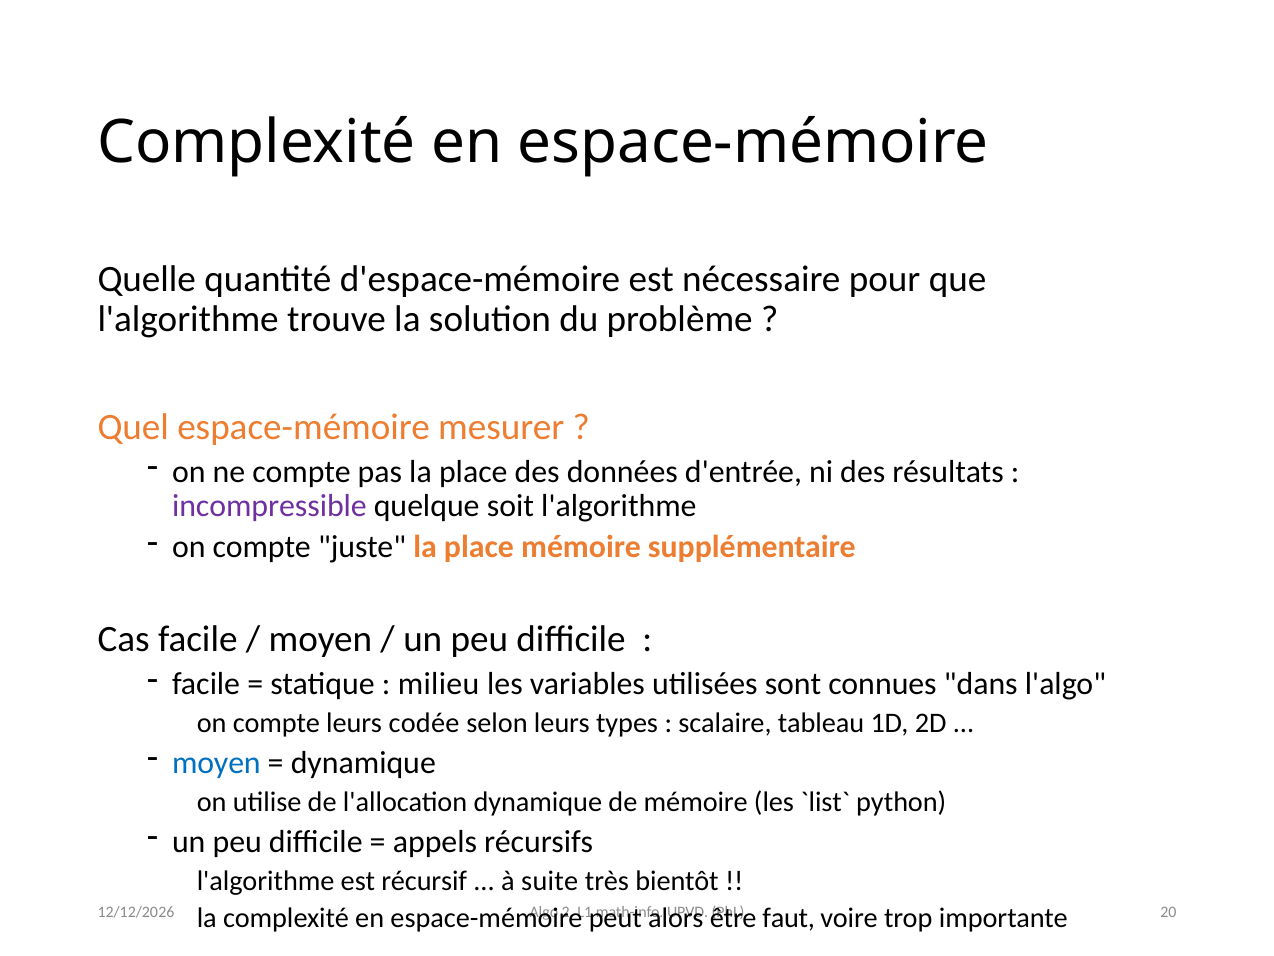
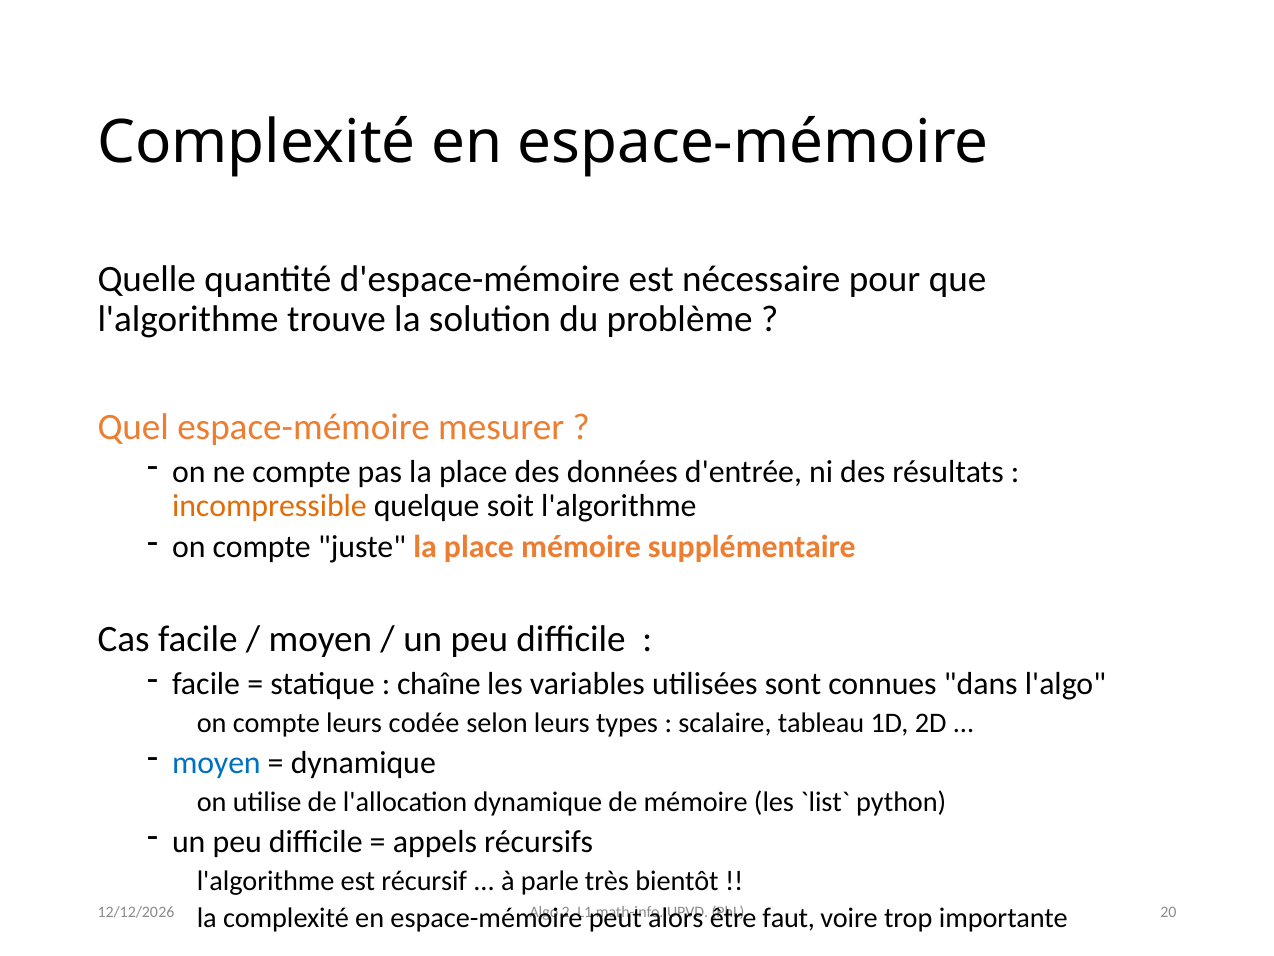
incompressible colour: purple -> orange (269, 506)
milieu: milieu -> chaîne (439, 684)
suite: suite -> parle (550, 881)
